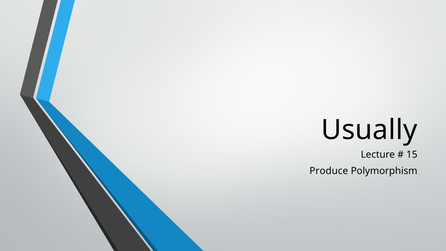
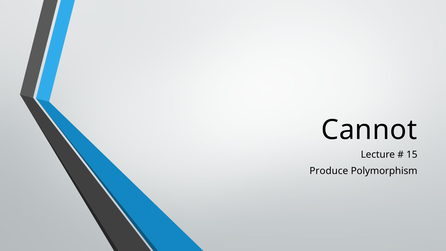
Usually: Usually -> Cannot (369, 130)
